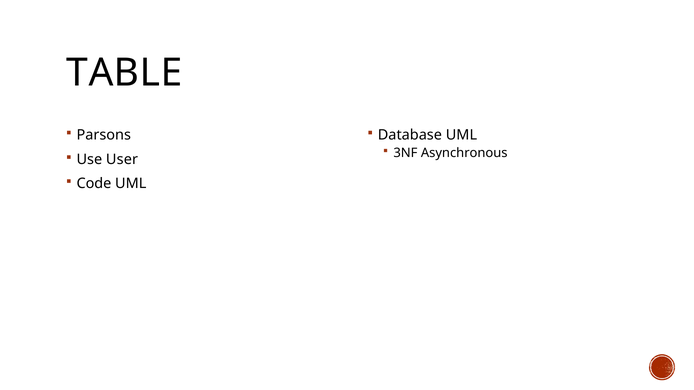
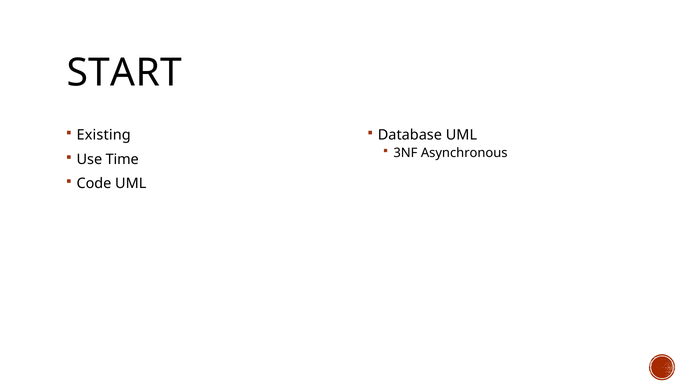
TABLE: TABLE -> START (124, 73)
Parsons: Parsons -> Existing (104, 135)
User: User -> Time (122, 160)
